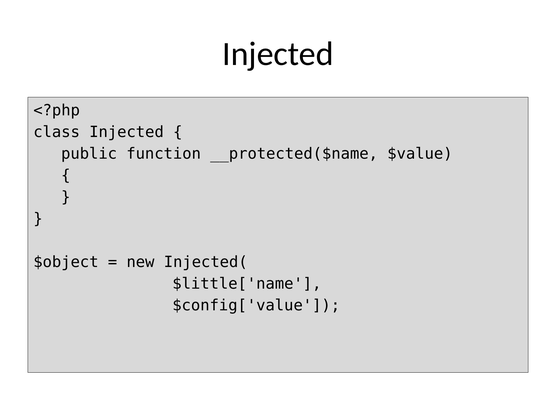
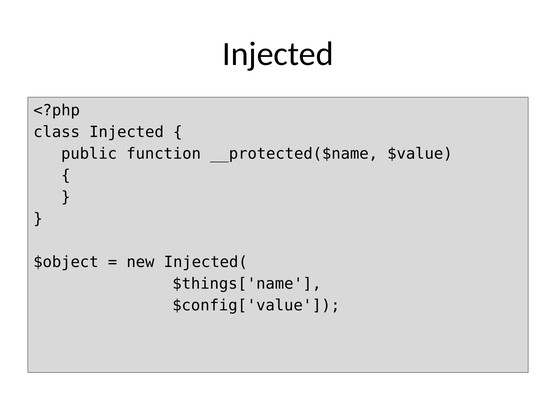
$little['name: $little['name -> $things['name (247, 284)
